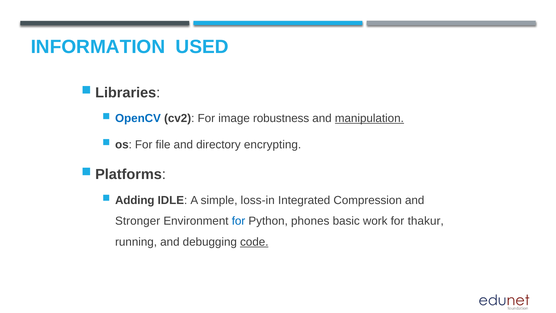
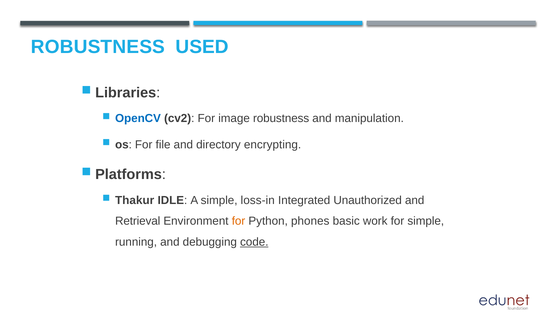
INFORMATION: INFORMATION -> ROBUSTNESS (98, 47)
manipulation underline: present -> none (369, 118)
Adding: Adding -> Thakur (135, 200)
Compression: Compression -> Unauthorized (368, 200)
Stronger: Stronger -> Retrieval (138, 221)
for colour: blue -> orange (239, 221)
for thakur: thakur -> simple (426, 221)
